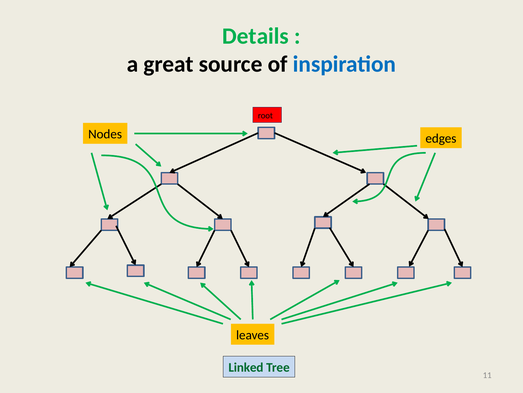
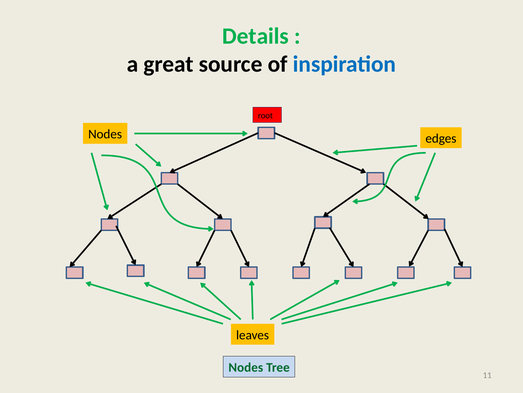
Linked: Linked -> Nodes (246, 367)
